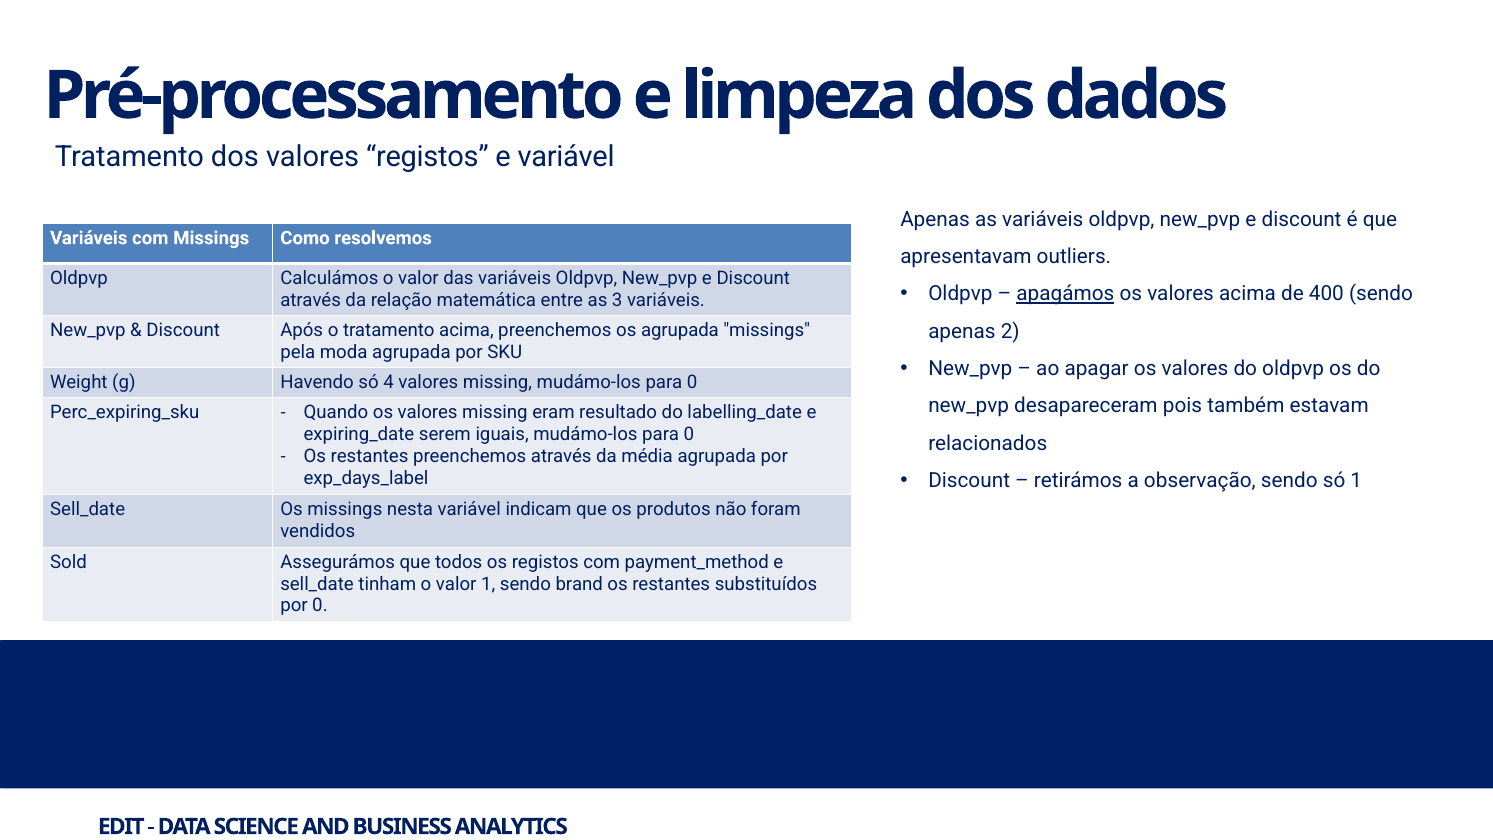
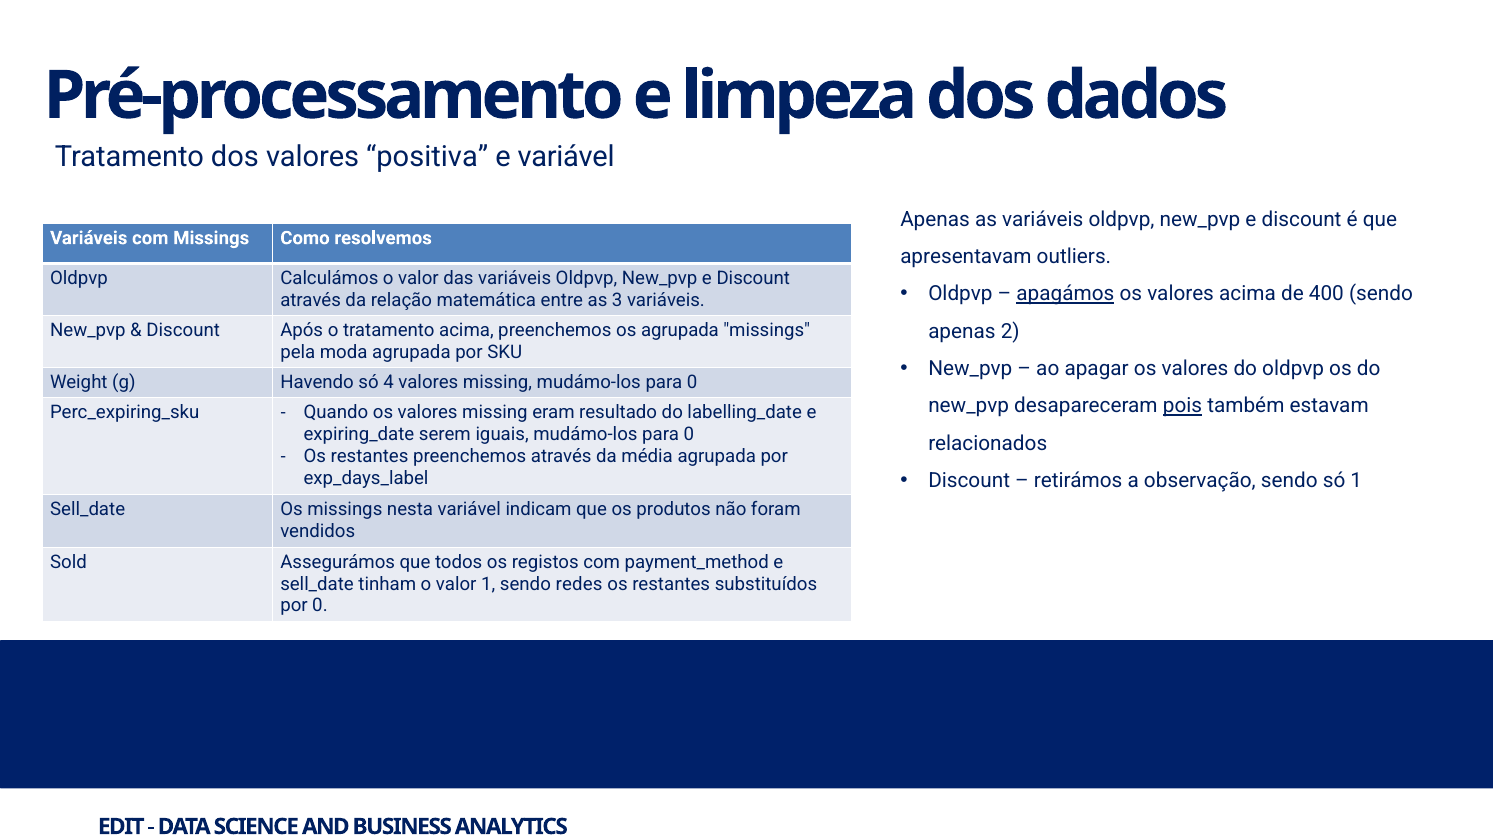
valores registos: registos -> positiva (427, 157)
pois underline: none -> present (1183, 406)
brand: brand -> redes (579, 584)
